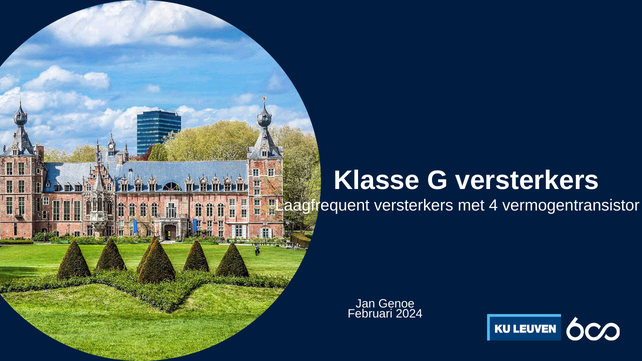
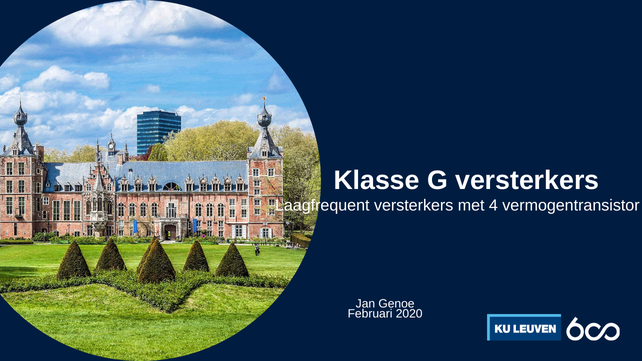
2024: 2024 -> 2020 (409, 314)
